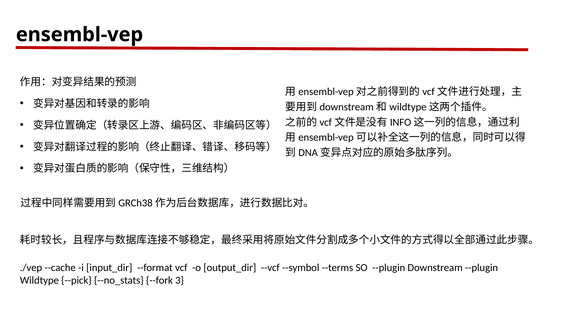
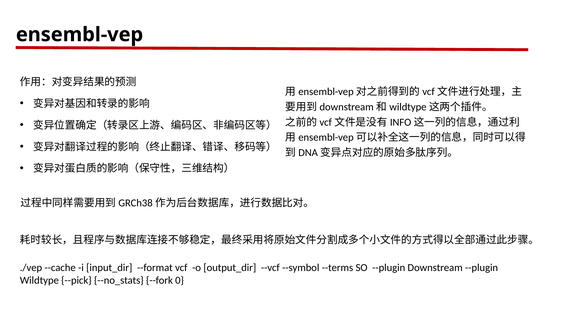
3: 3 -> 0 (180, 280)
